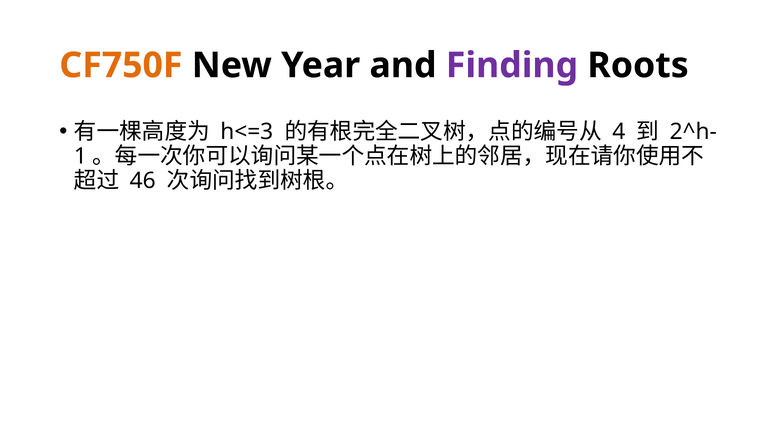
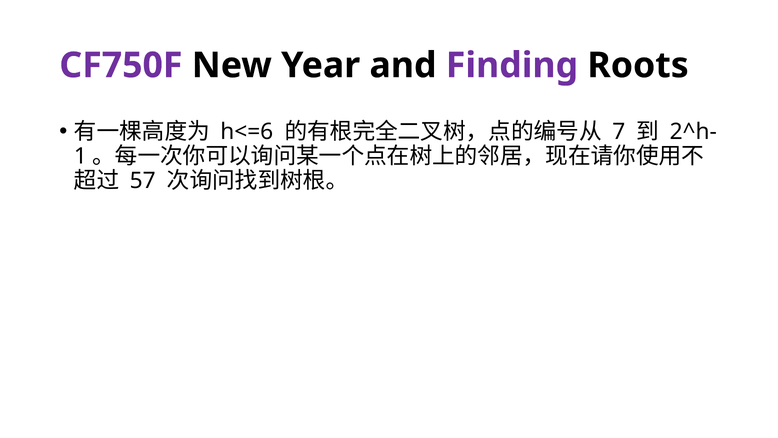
CF750F colour: orange -> purple (121, 65)
h<=3: h<=3 -> h<=6 (247, 132)
4: 4 -> 7 (619, 132)
46: 46 -> 57 (143, 181)
